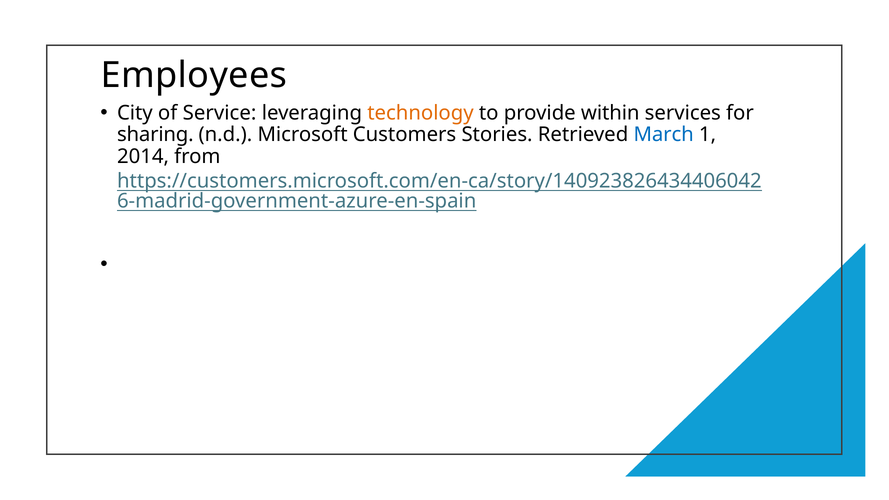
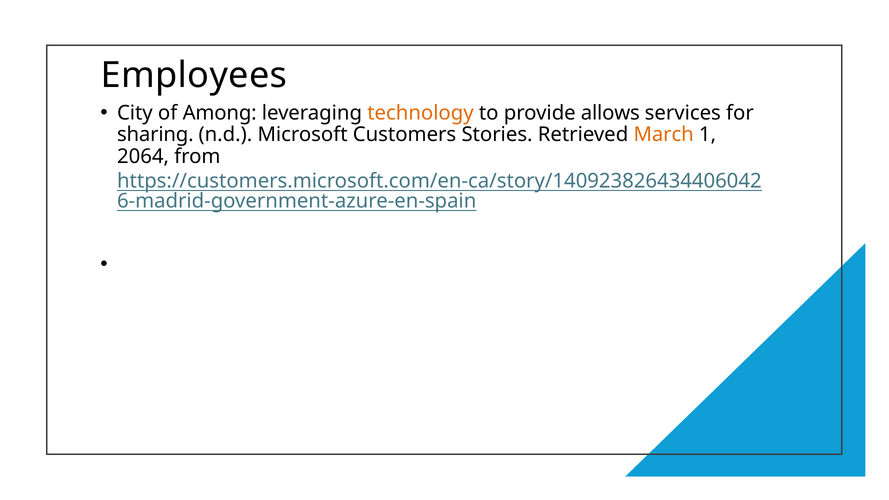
Service: Service -> Among (220, 113)
within: within -> allows (610, 113)
March colour: blue -> orange (664, 135)
2014: 2014 -> 2064 (143, 157)
